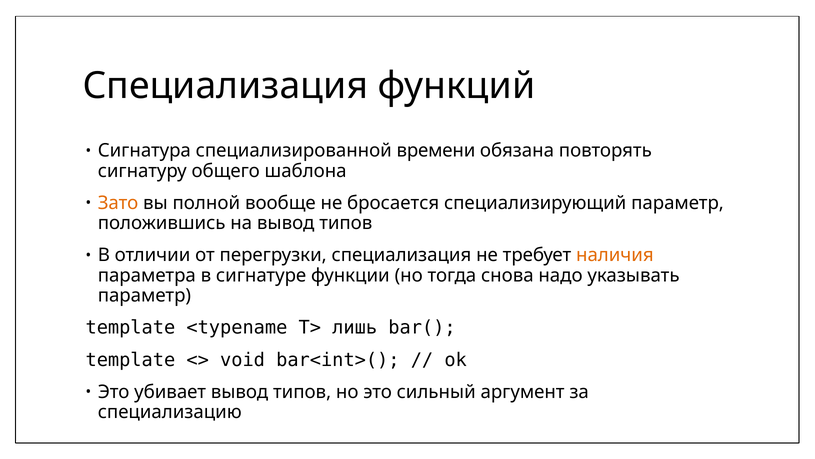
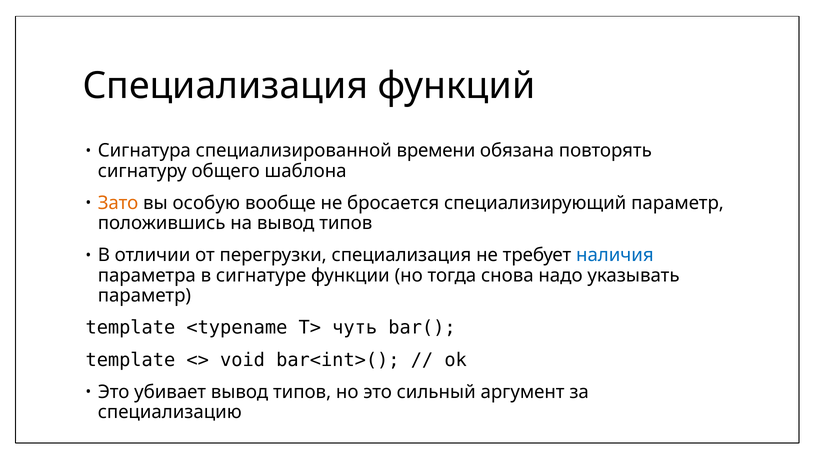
полной: полной -> особую (206, 203)
наличия colour: orange -> blue (615, 255)
лишь: лишь -> чуть (355, 327)
